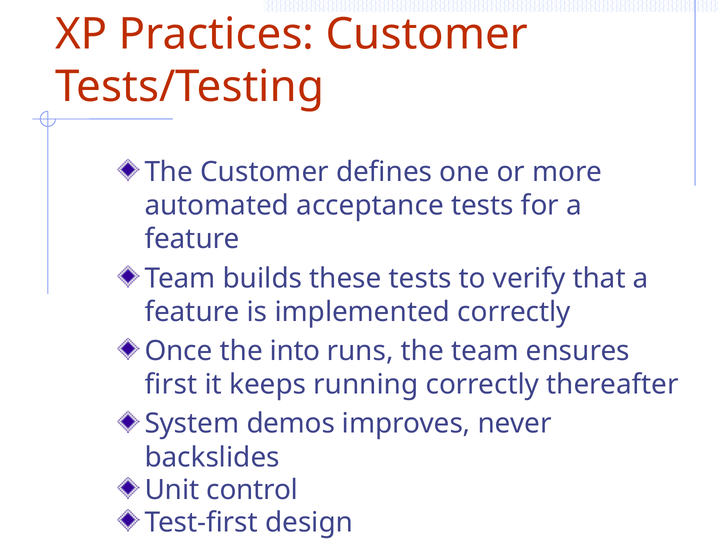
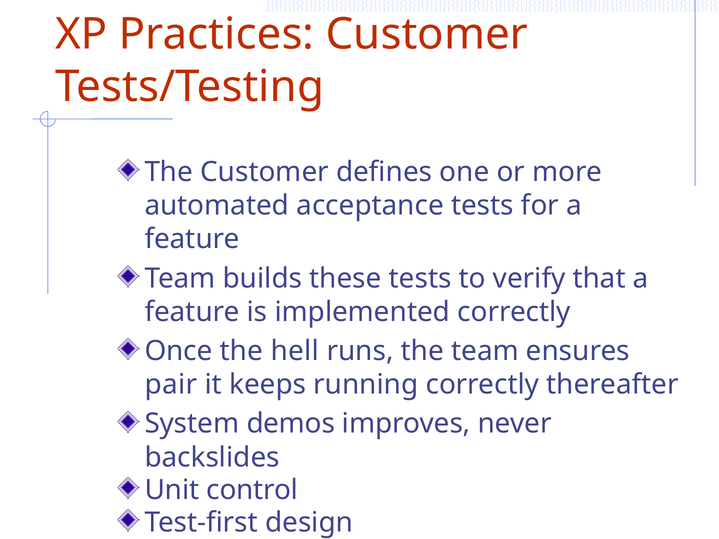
into: into -> hell (295, 351)
first: first -> pair (171, 385)
